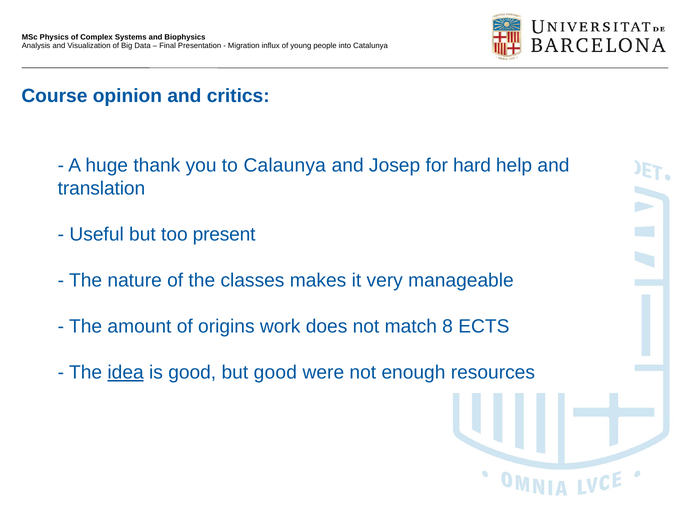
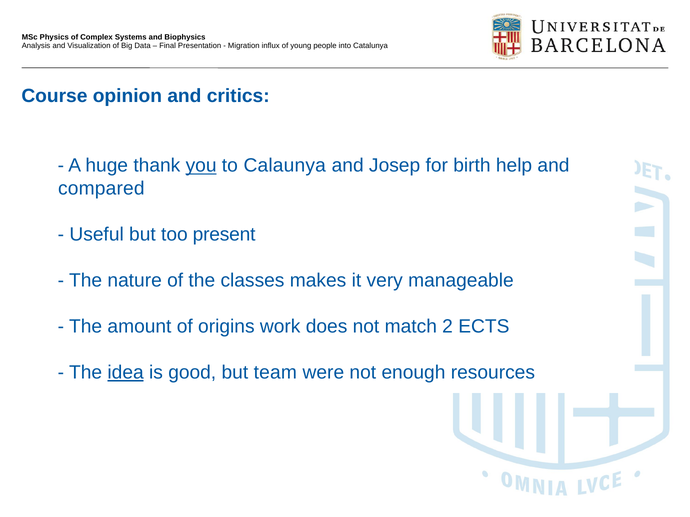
you underline: none -> present (201, 166)
hard: hard -> birth (472, 166)
translation: translation -> compared (101, 189)
8: 8 -> 2 (448, 327)
but good: good -> team (275, 373)
